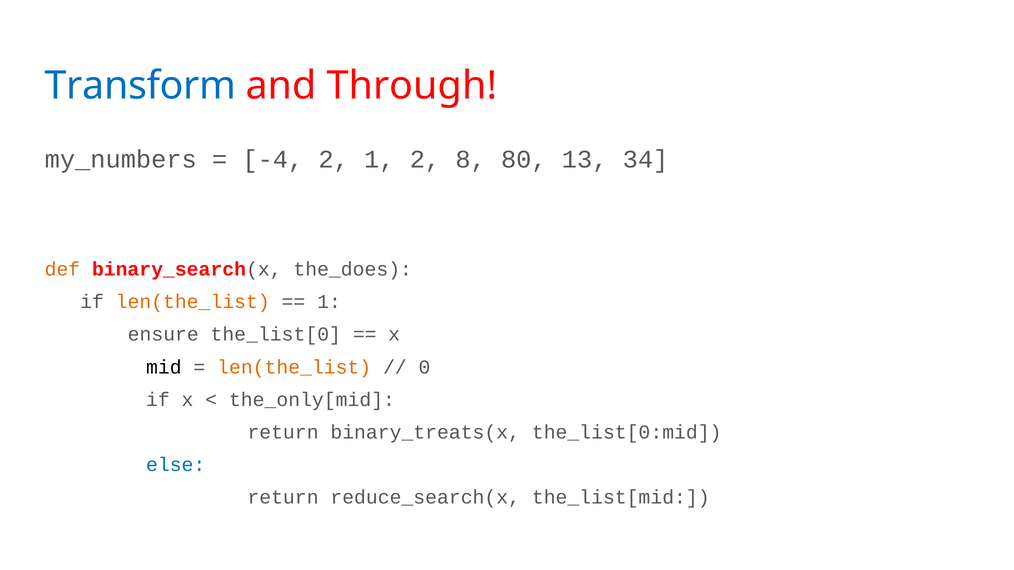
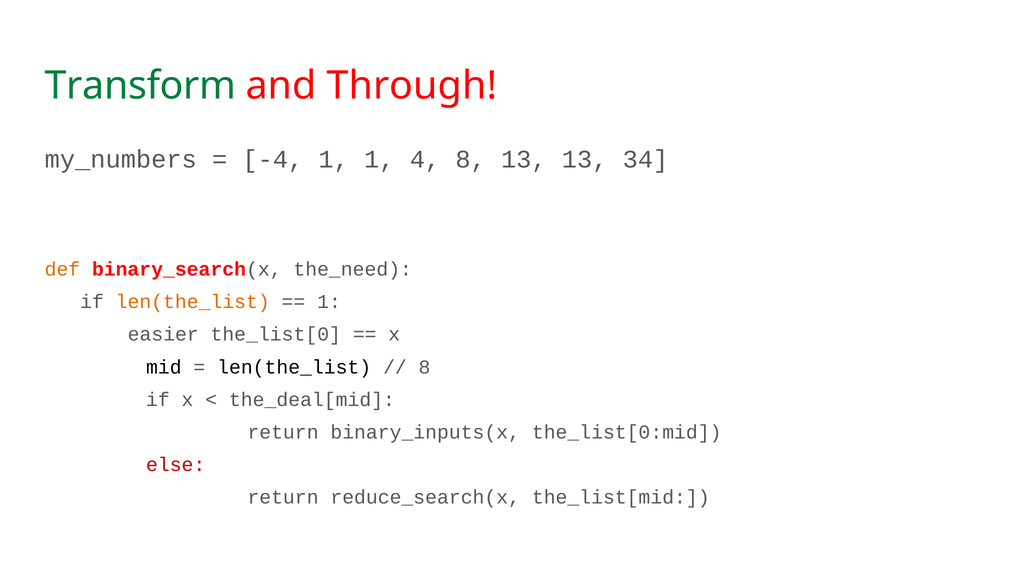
Transform colour: blue -> green (140, 86)
-4 2: 2 -> 1 (334, 159)
1 2: 2 -> 4 (425, 159)
8 80: 80 -> 13 (524, 159)
the_does: the_does -> the_need (353, 269)
ensure: ensure -> easier (163, 335)
len(the_list colour: orange -> black (294, 367)
0: 0 -> 8 (425, 367)
the_only[mid: the_only[mid -> the_deal[mid (312, 400)
binary_treats(x: binary_treats(x -> binary_inputs(x (425, 433)
else colour: blue -> red (176, 465)
